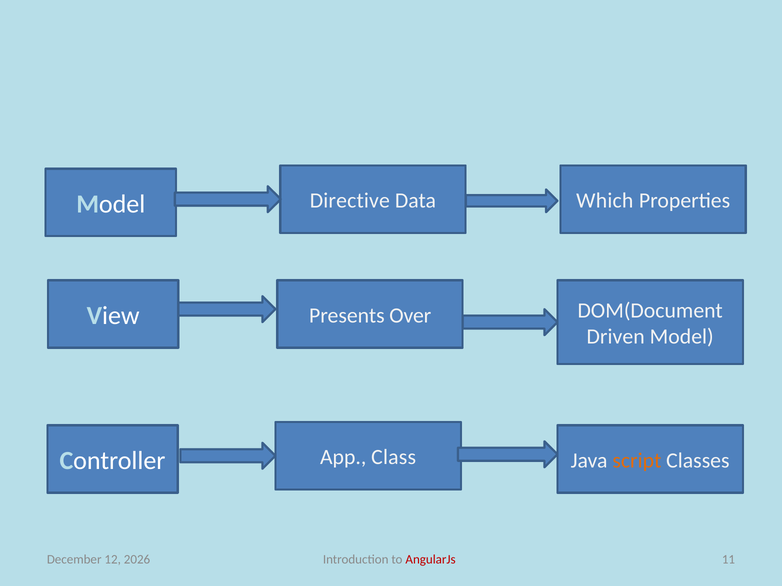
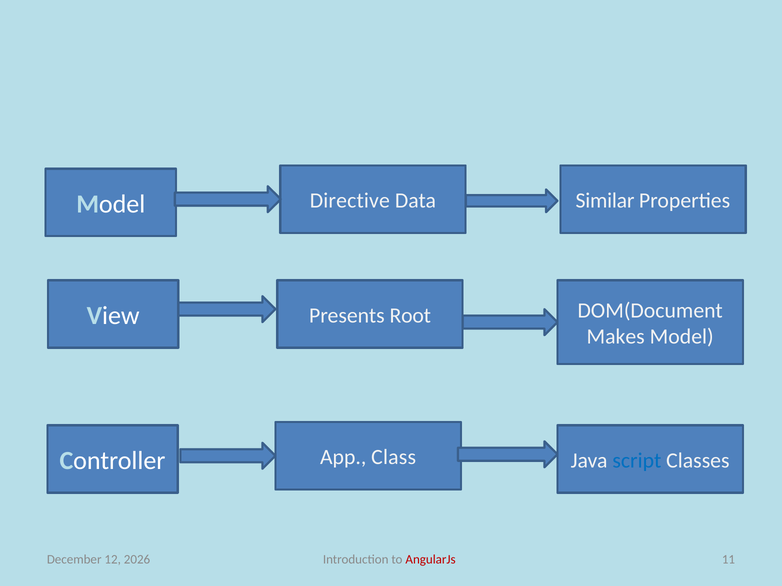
Which: Which -> Similar (605, 201)
Over: Over -> Root (410, 316)
Driven: Driven -> Makes (616, 337)
script colour: orange -> blue (637, 461)
